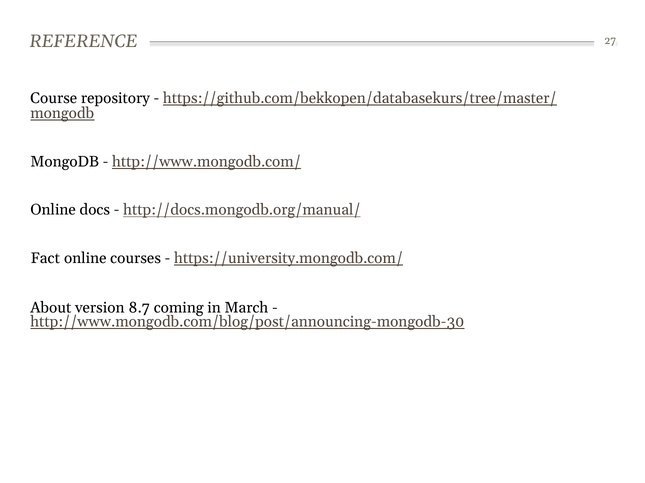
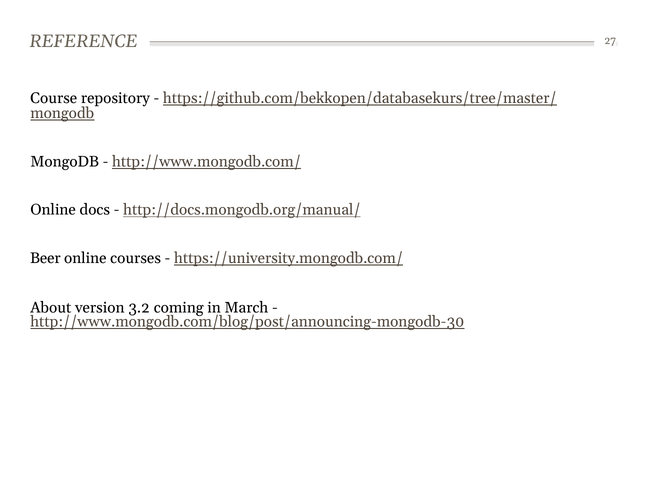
Fact: Fact -> Beer (45, 259)
8.7: 8.7 -> 3.2 (139, 308)
